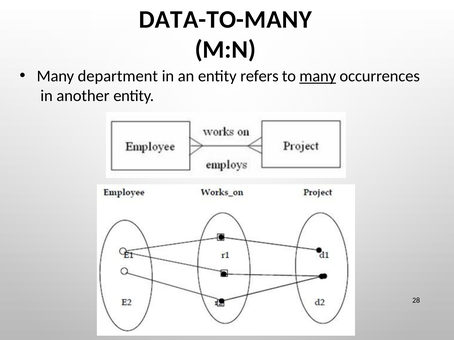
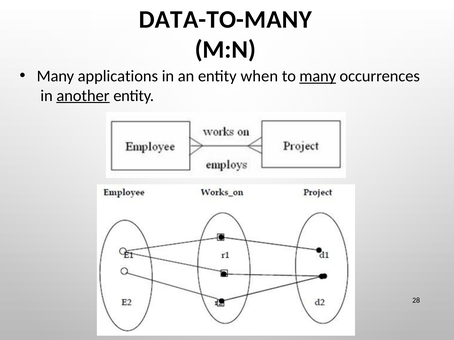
department: department -> applications (118, 76)
refers: refers -> when (259, 76)
another underline: none -> present (83, 96)
